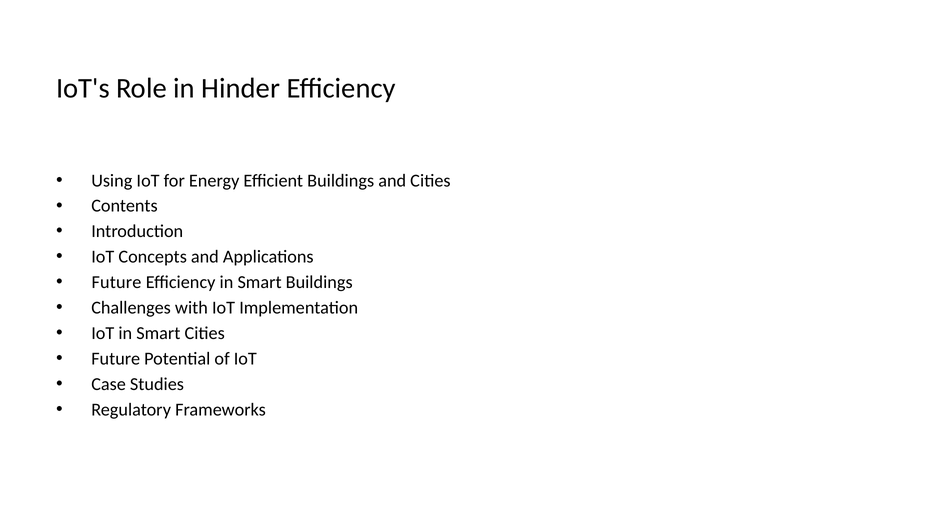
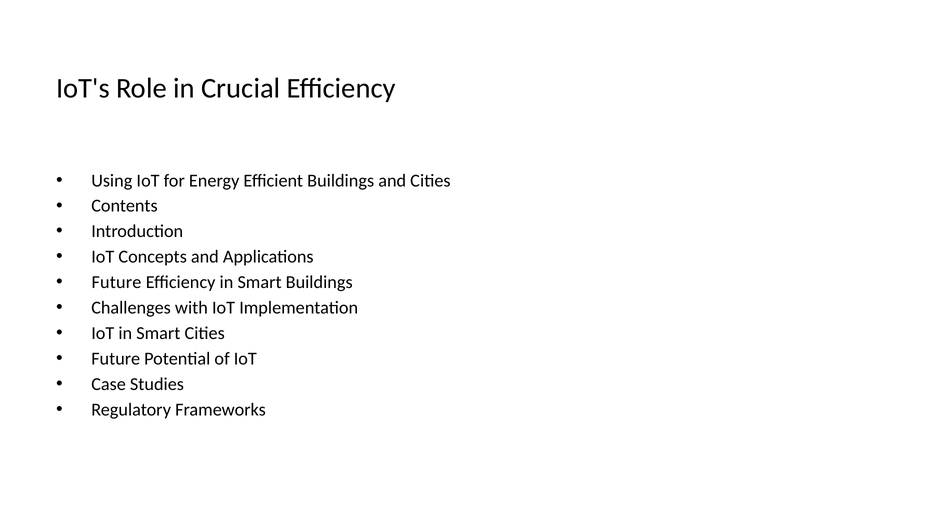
Hinder: Hinder -> Crucial (241, 89)
